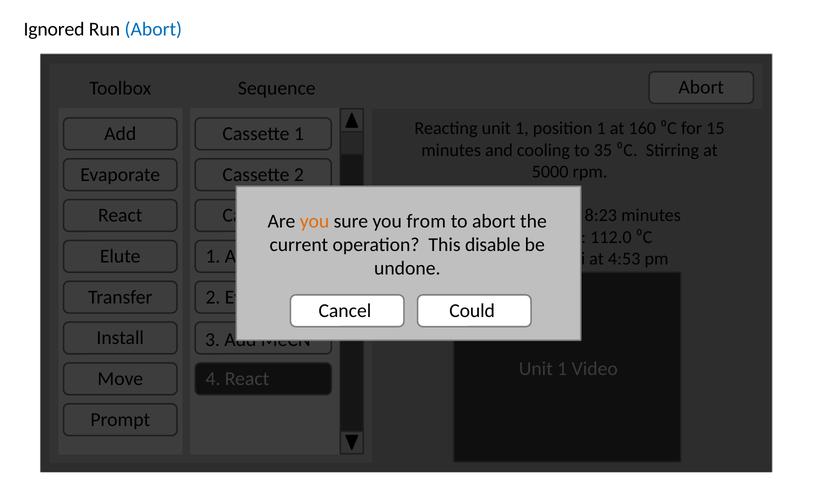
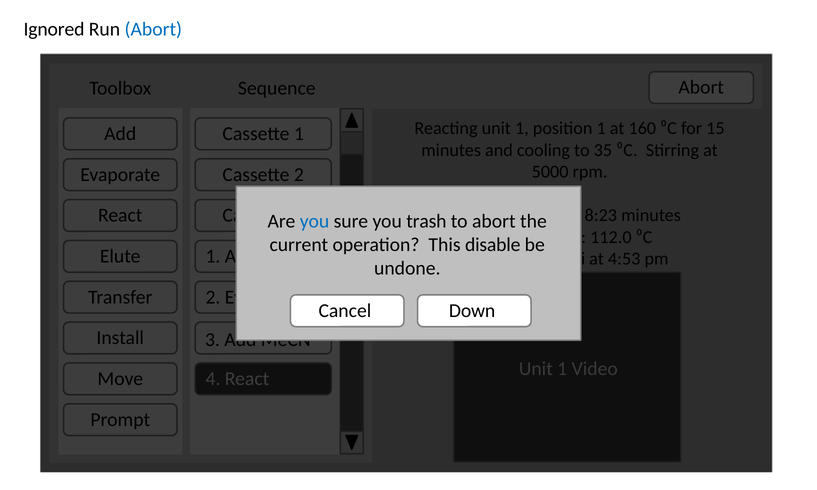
you colour: orange -> blue (315, 221)
from: from -> trash (426, 221)
Could: Could -> Down (472, 311)
